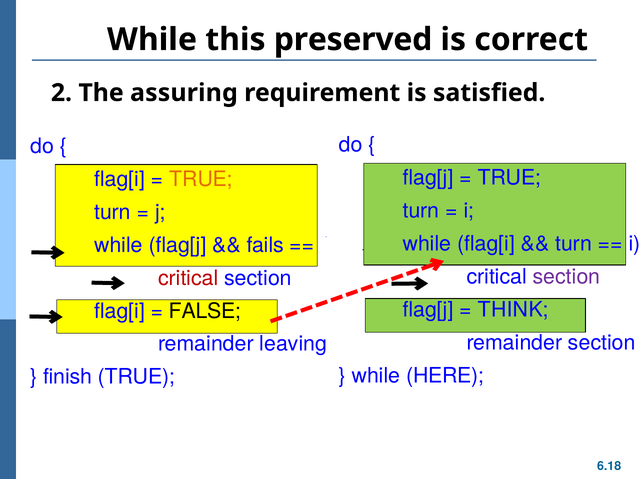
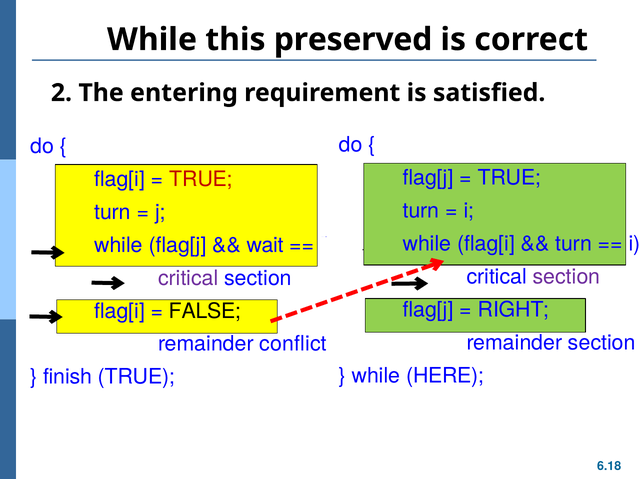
assuring: assuring -> entering (184, 93)
TRUE colour: orange -> red (201, 179)
fails: fails -> wait (265, 245)
critical colour: red -> purple (188, 278)
THINK: THINK -> RIGHT (514, 310)
leaving: leaving -> conflict (293, 344)
